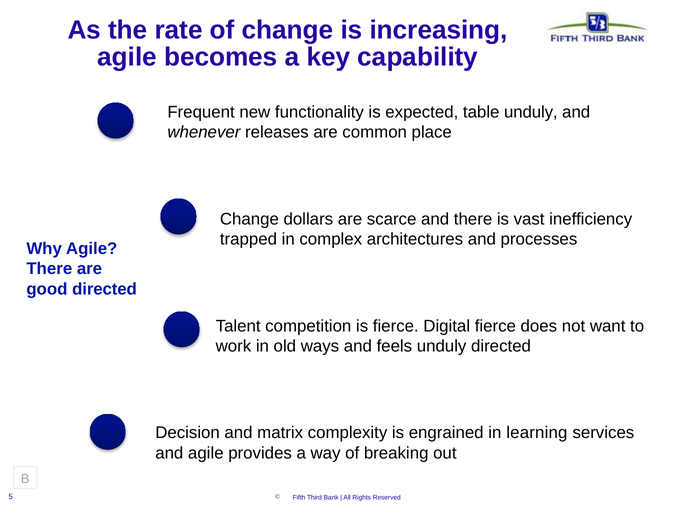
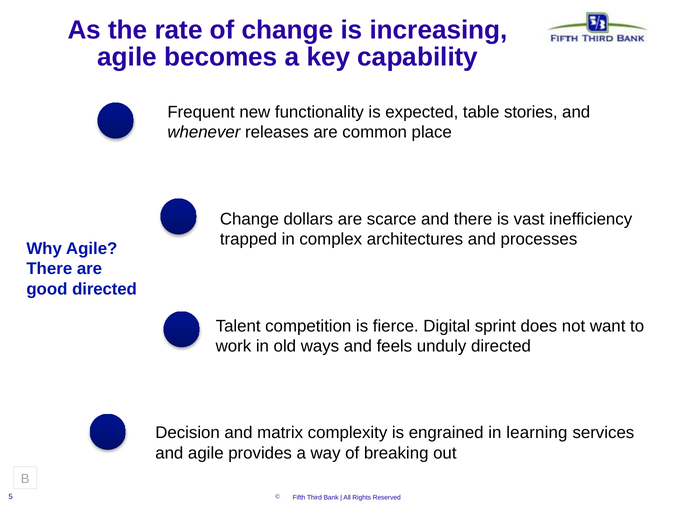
table unduly: unduly -> stories (531, 112)
Digital fierce: fierce -> sprint (495, 326)
